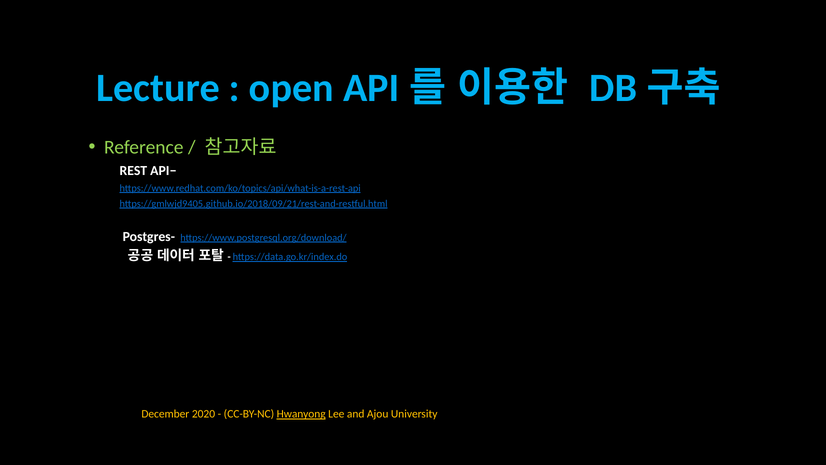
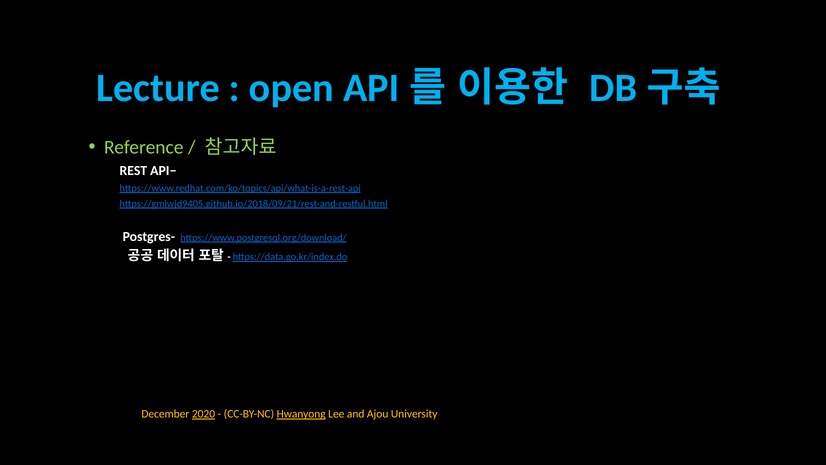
2020 underline: none -> present (204, 414)
